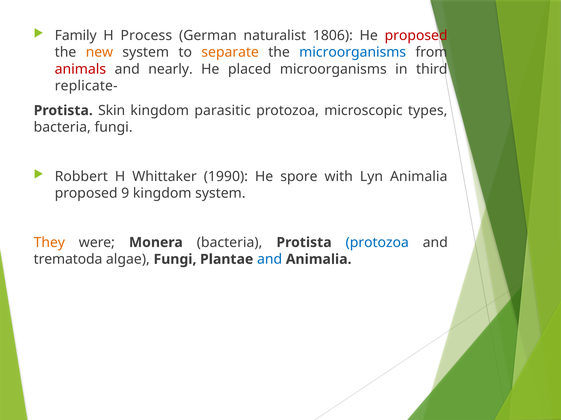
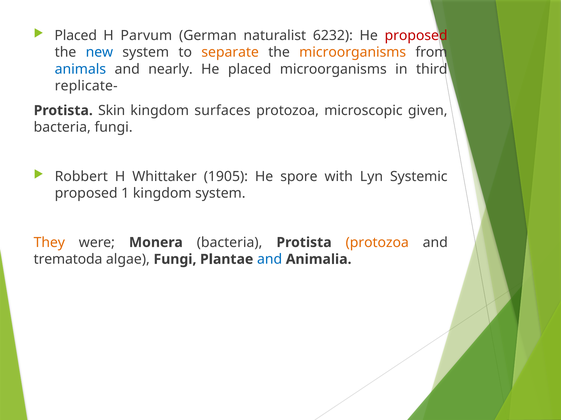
Family: Family -> Placed (76, 36)
Process: Process -> Parvum (146, 36)
1806: 1806 -> 6232 (333, 36)
new colour: orange -> blue (99, 52)
microorganisms colour: blue -> orange (353, 52)
animals colour: red -> blue (80, 69)
parasitic: parasitic -> surfaces (223, 111)
types: types -> given (428, 111)
1990: 1990 -> 1905 (226, 177)
Lyn Animalia: Animalia -> Systemic (419, 177)
9: 9 -> 1 (125, 194)
protozoa colour: blue -> orange (377, 243)
